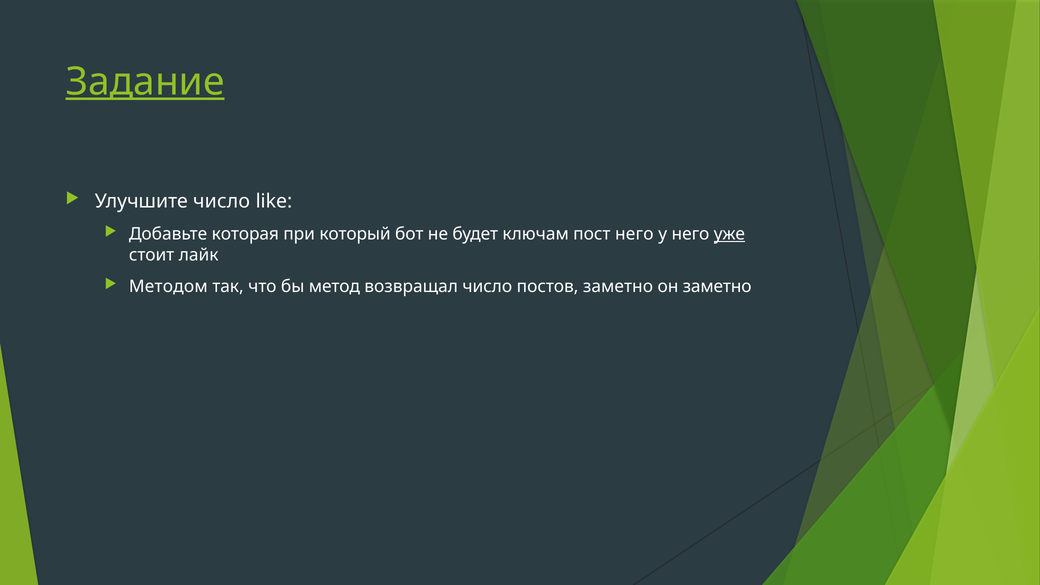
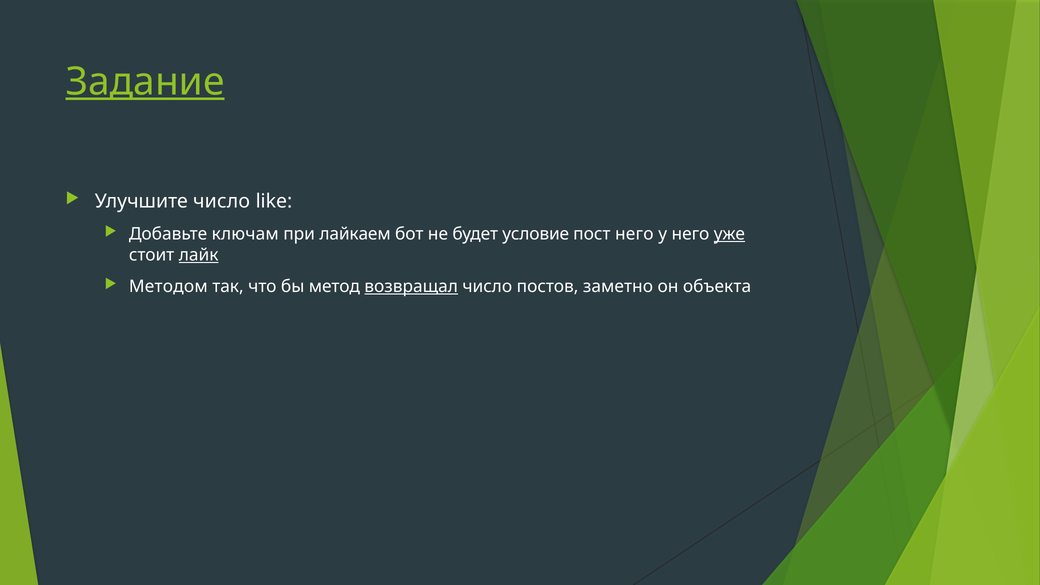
которая: которая -> ключам (245, 234)
который: который -> лайкаем (355, 234)
ключам: ключам -> условие (536, 234)
лайк underline: none -> present (199, 255)
возвращал underline: none -> present (411, 286)
он заметно: заметно -> объекта (717, 286)
